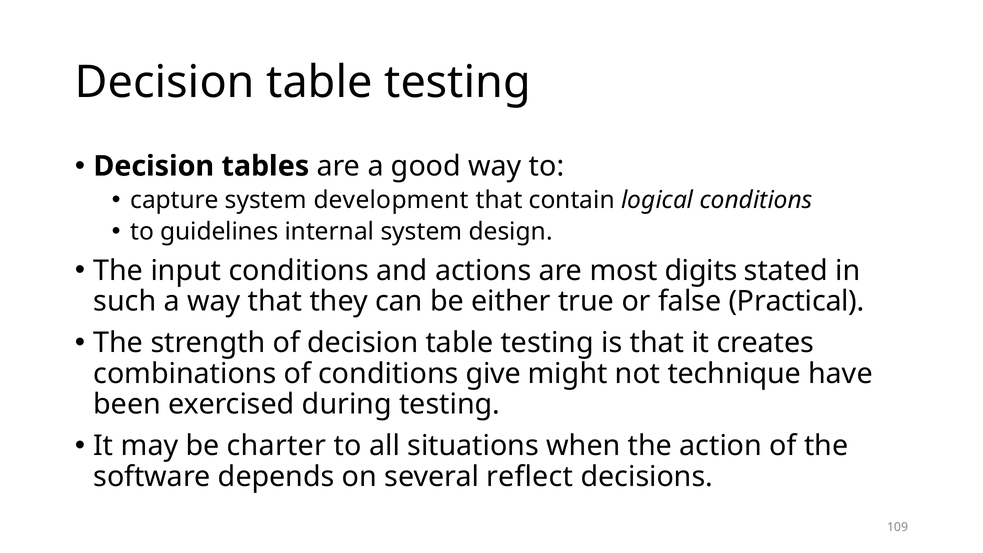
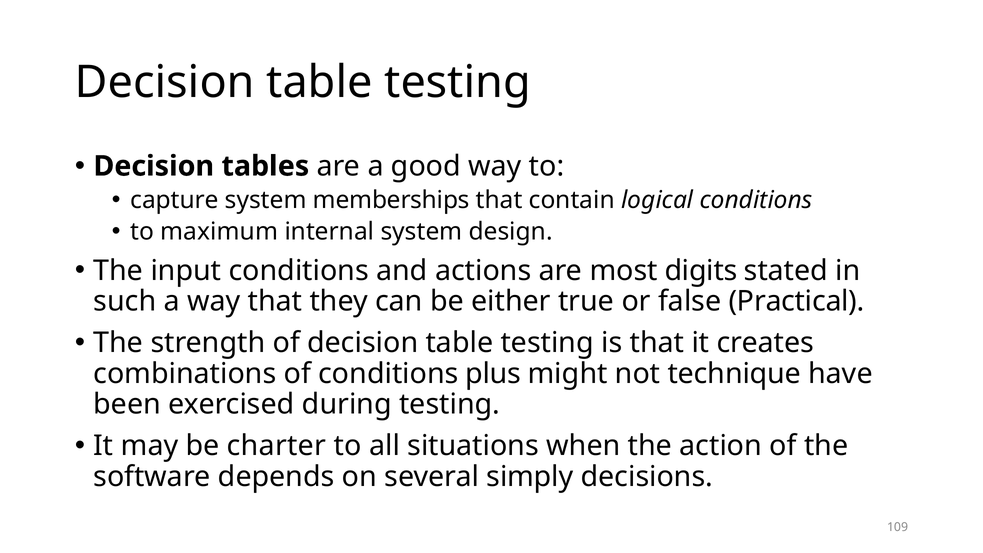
development: development -> memberships (391, 200)
guidelines: guidelines -> maximum (219, 232)
give: give -> plus (493, 374)
reflect: reflect -> simply (530, 477)
